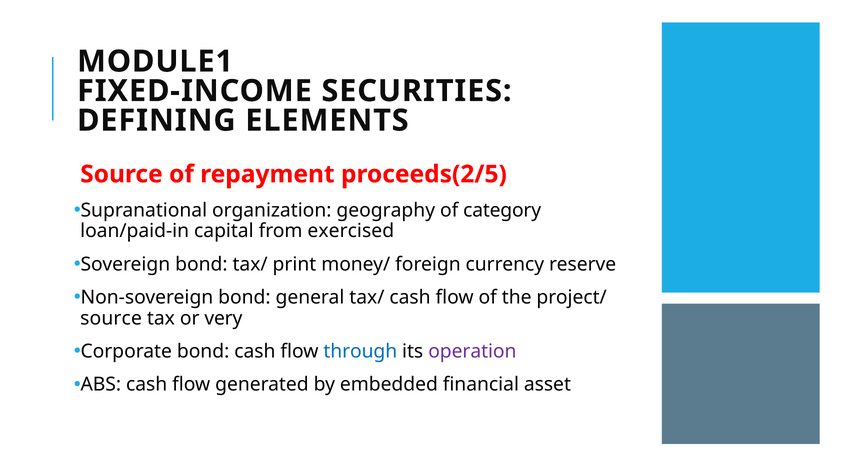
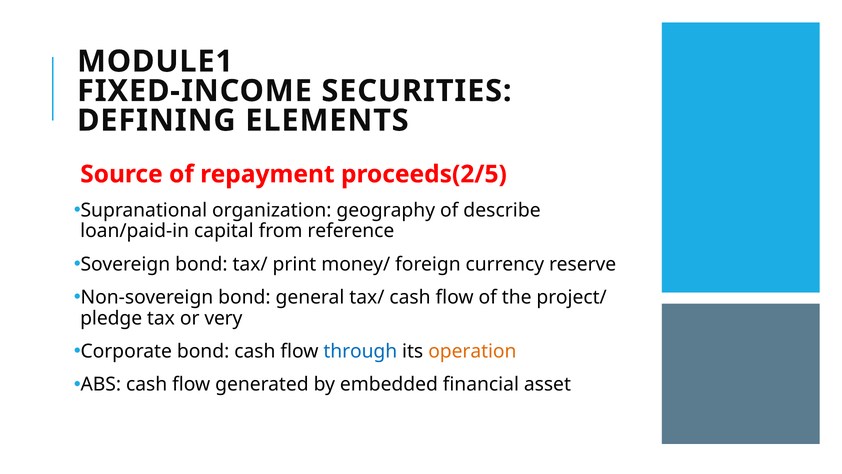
category: category -> describe (502, 210)
exercised: exercised -> reference (351, 231)
source: source -> pledge (111, 318)
operation colour: purple -> orange (472, 351)
